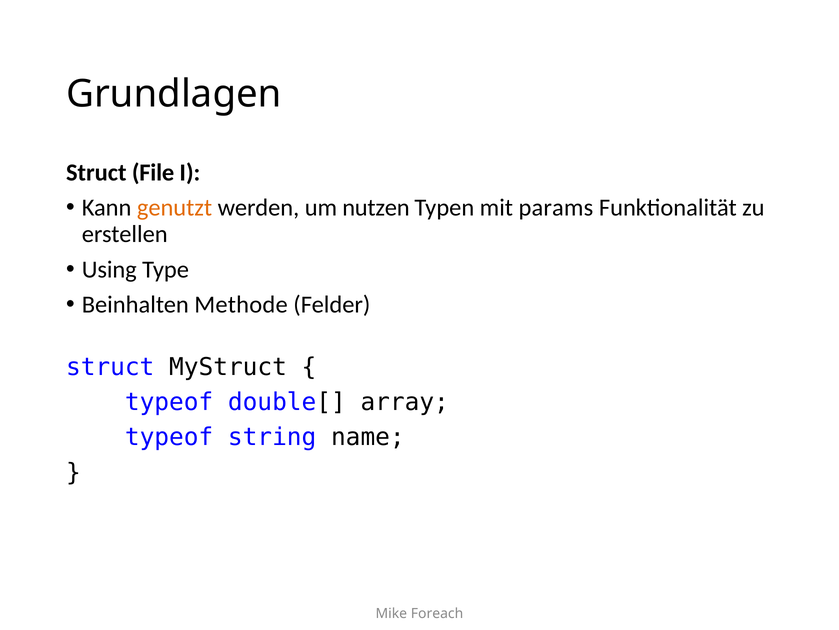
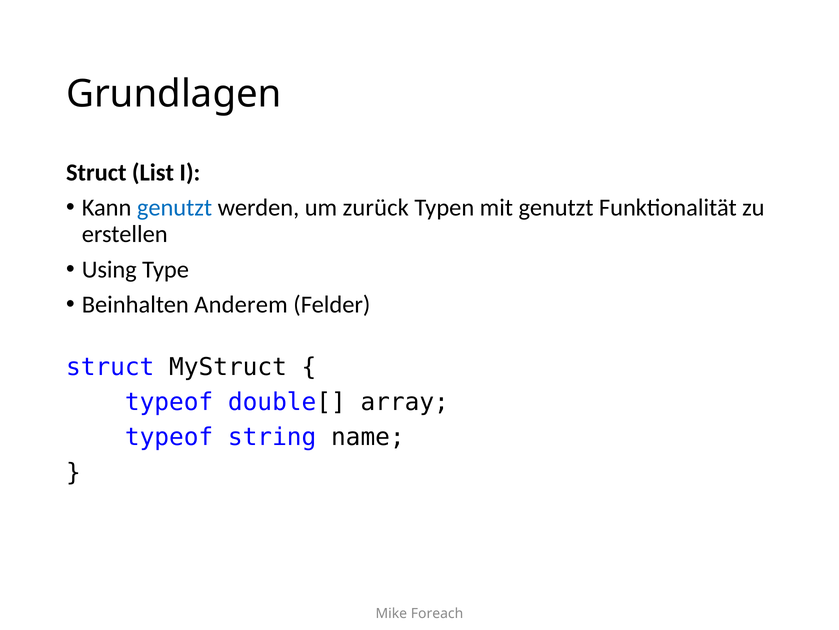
File: File -> List (153, 172)
genutzt colour: orange -> blue (175, 208)
nutzen: nutzen -> zurück (376, 208)
mit params: params -> genutzt (556, 208)
Methode: Methode -> Anderem (241, 304)
